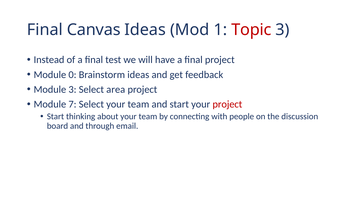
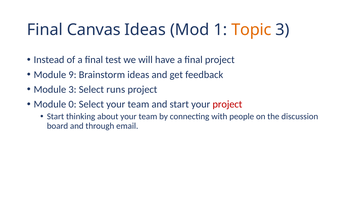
Topic colour: red -> orange (251, 30)
0: 0 -> 9 (72, 75)
area: area -> runs (116, 90)
7: 7 -> 0 (72, 104)
